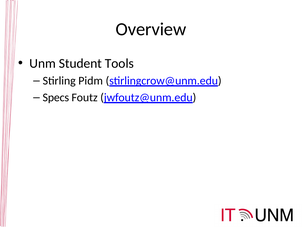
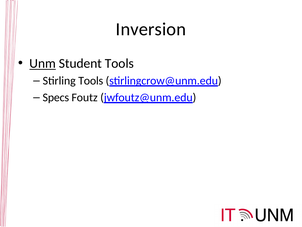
Overview: Overview -> Inversion (151, 29)
Unm underline: none -> present (43, 63)
Stirling Pidm: Pidm -> Tools (91, 81)
